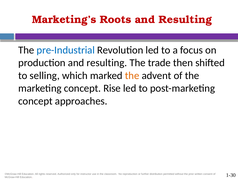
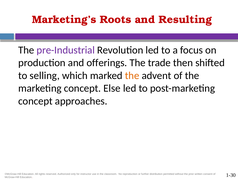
pre-Industrial colour: blue -> purple (66, 50)
production and resulting: resulting -> offerings (107, 63)
Rise: Rise -> Else (112, 88)
